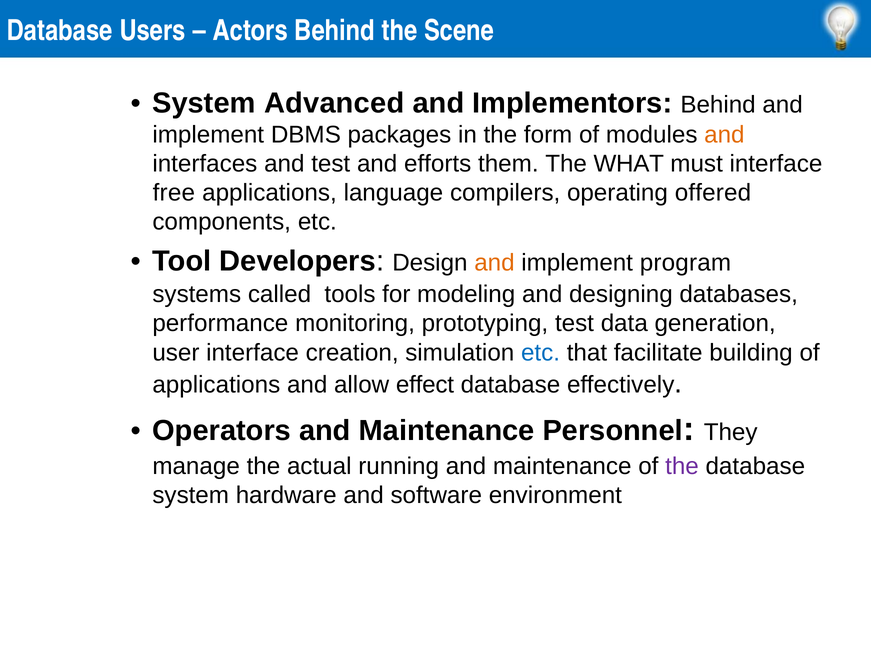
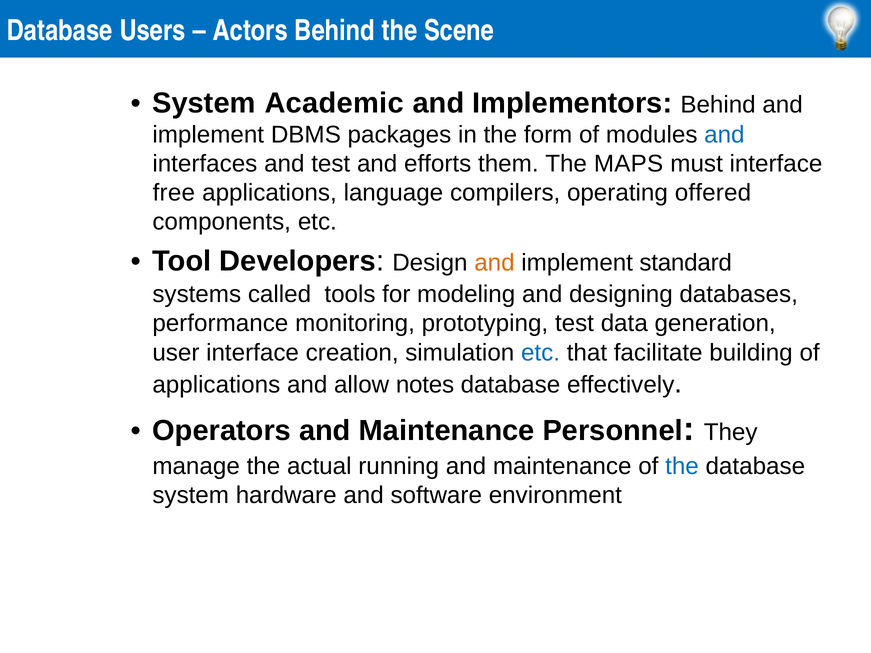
Advanced: Advanced -> Academic (334, 103)
and colour: orange -> blue (724, 135)
WHAT: WHAT -> MAPS (629, 164)
program: program -> standard (686, 263)
effect: effect -> notes (425, 385)
the colour: purple -> blue (682, 466)
